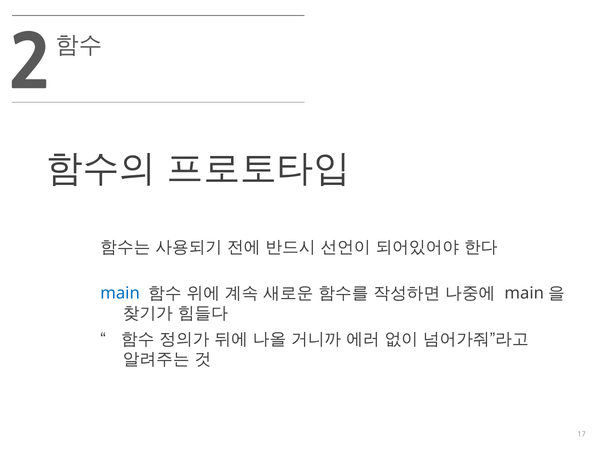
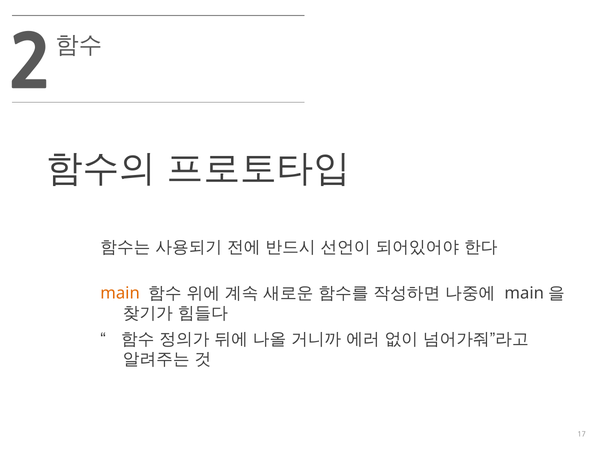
main colour: blue -> orange (120, 293)
